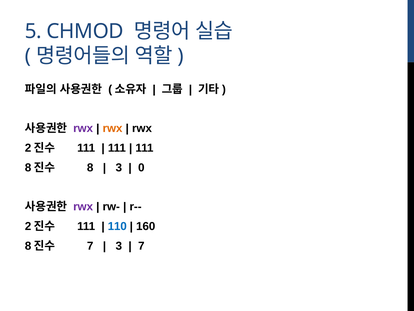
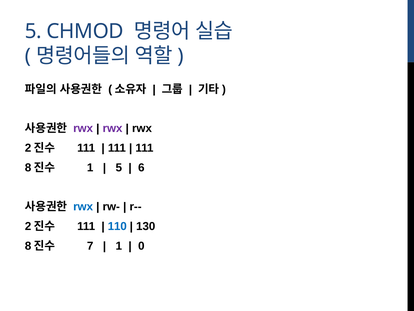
rwx colour: orange -> purple (113, 128)
8: 8 -> 1 (90, 167)
3: 3 -> 5 (119, 167)
0: 0 -> 6 (141, 167)
rwx colour: purple -> blue (83, 206)
160: 160 -> 130 (146, 226)
3: 3 -> 1 (119, 246)
7: 7 -> 0 (141, 246)
